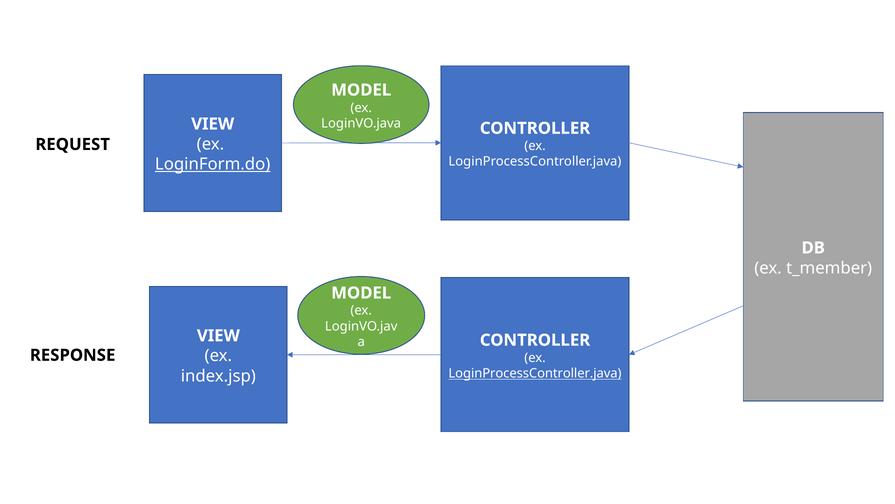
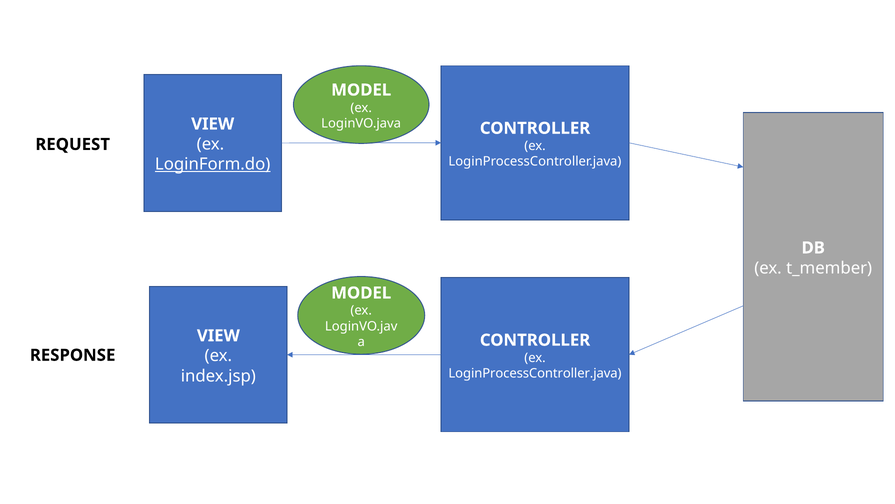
LoginProcessController.java underline: present -> none (535, 373)
